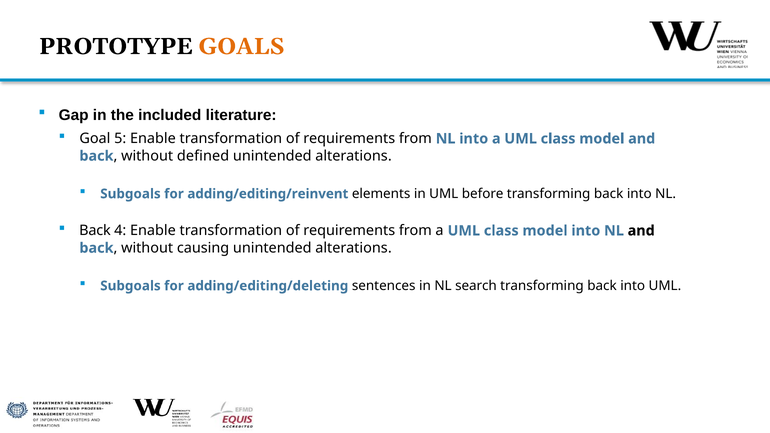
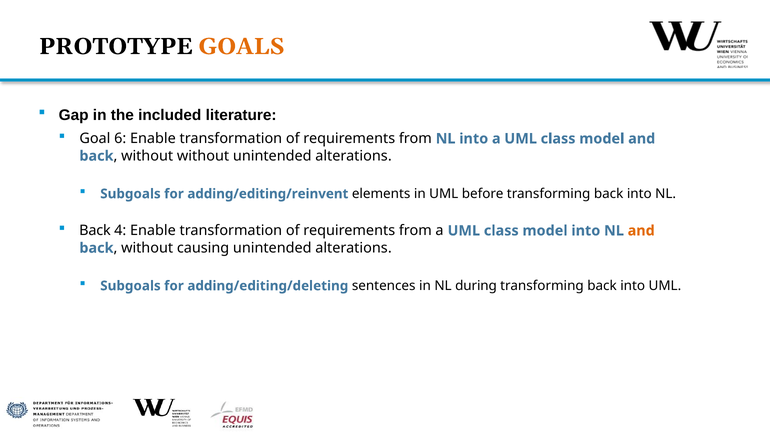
5: 5 -> 6 (120, 139)
without defined: defined -> without (203, 156)
and colour: black -> orange (641, 231)
search: search -> during (476, 286)
